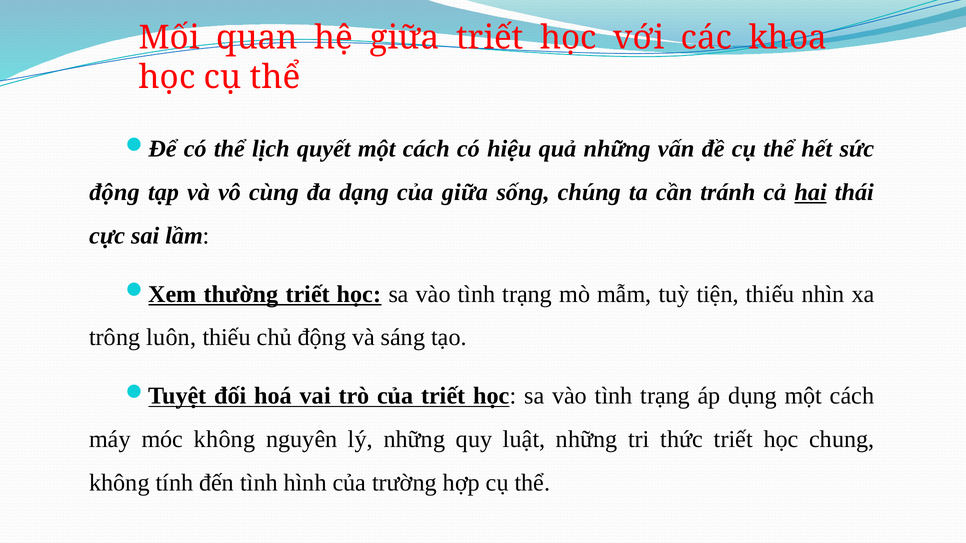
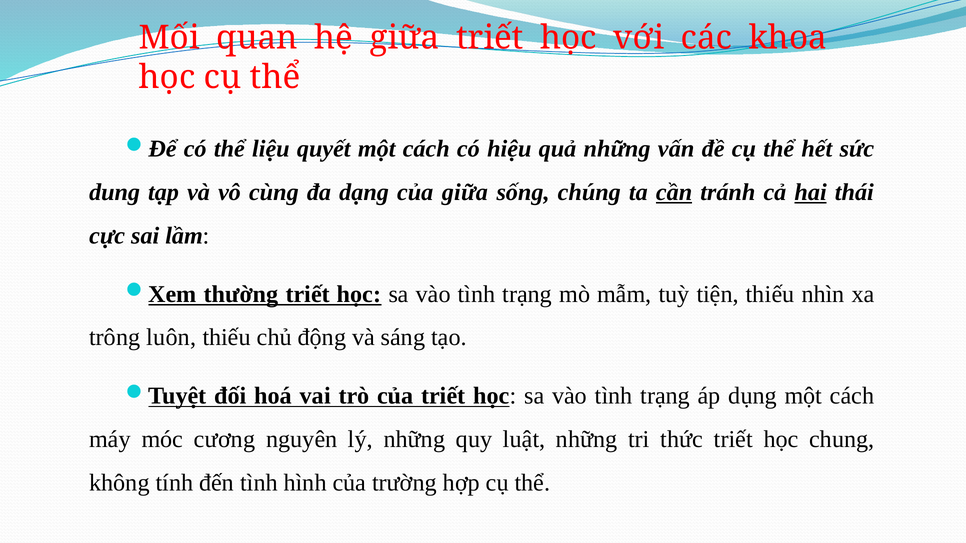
lịch: lịch -> liệu (271, 149)
động: động -> dung (115, 192)
cần underline: none -> present (674, 192)
móc không: không -> cương (225, 440)
